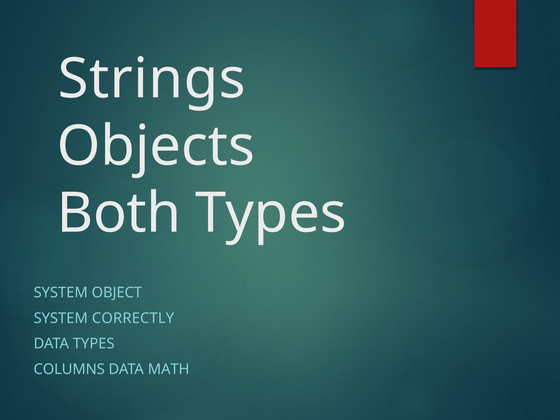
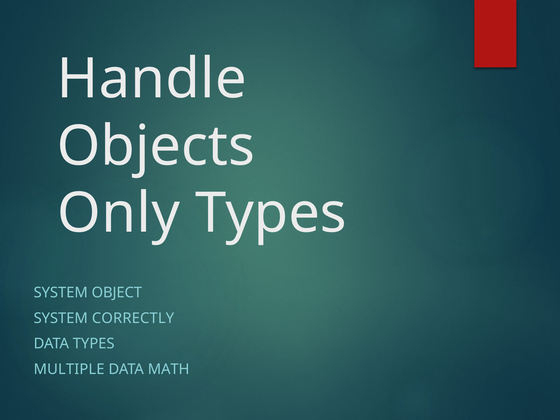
Strings: Strings -> Handle (152, 79)
Both: Both -> Only (119, 213)
COLUMNS: COLUMNS -> MULTIPLE (69, 369)
